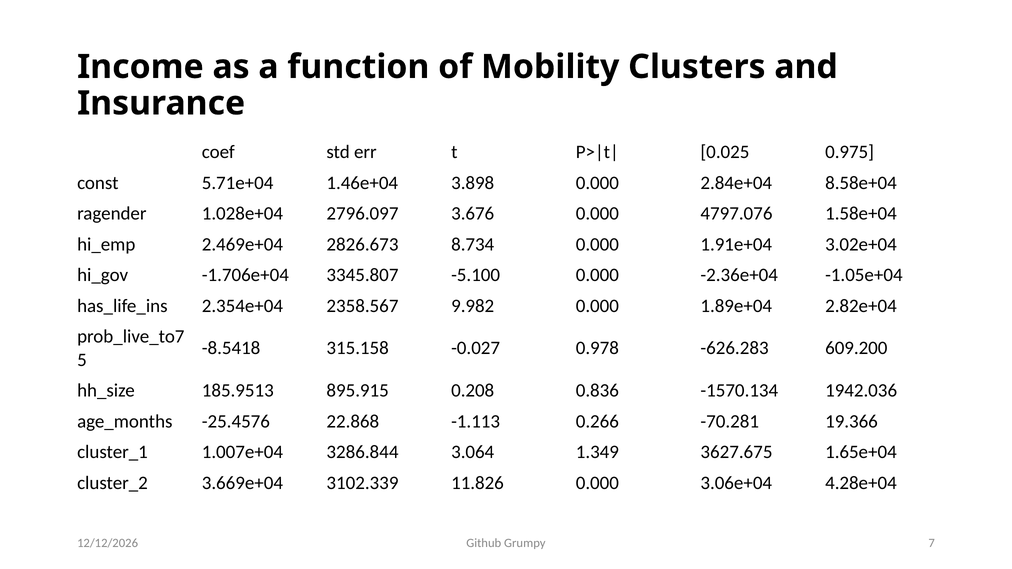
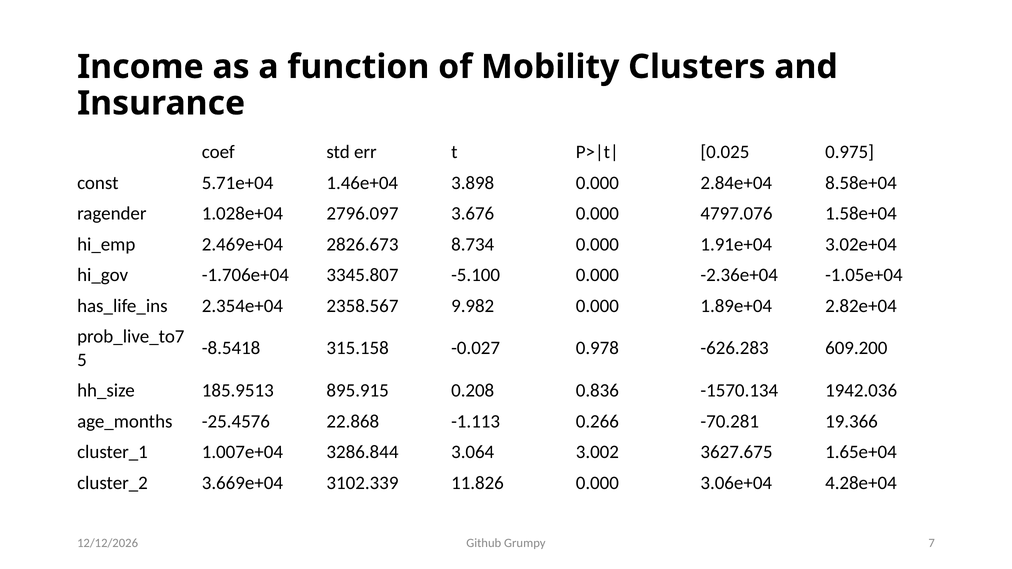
1.349: 1.349 -> 3.002 (597, 452)
